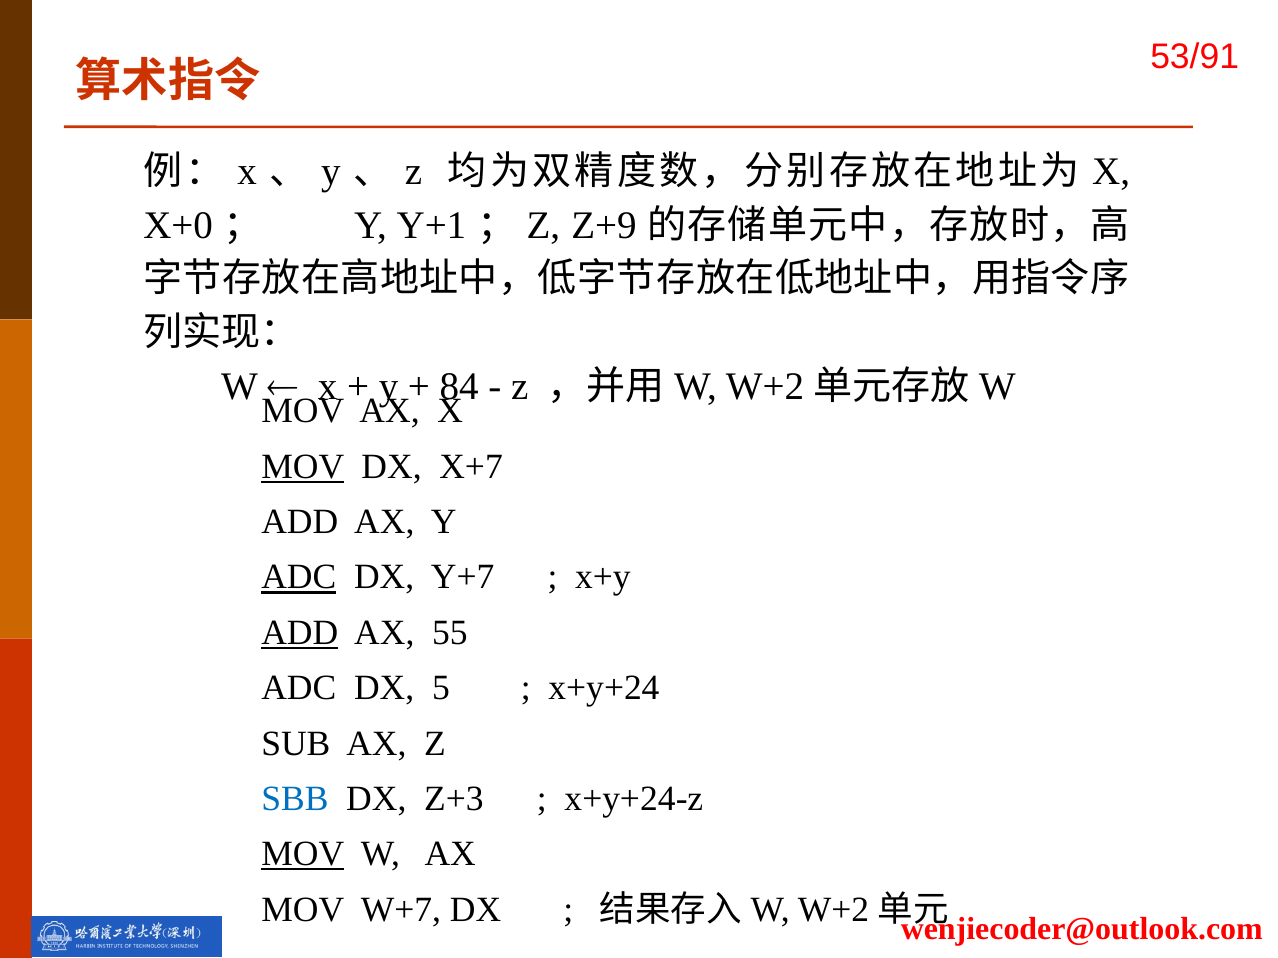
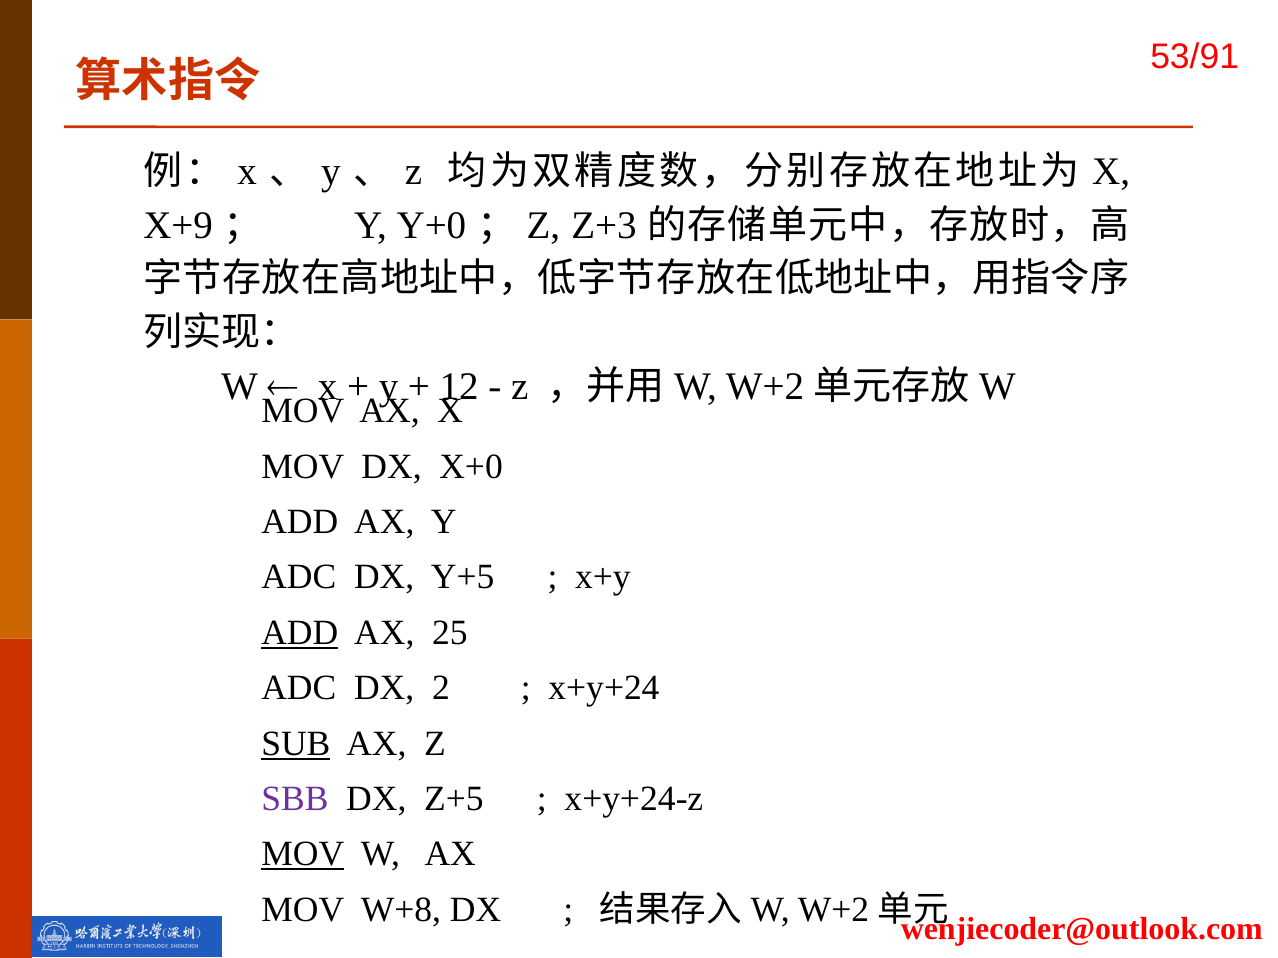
X+0: X+0 -> X+9 (178, 225)
Y+1: Y+1 -> Y+0 (431, 225)
Z+9: Z+9 -> Z+3 (604, 225)
84: 84 -> 12 (459, 387)
MOV underline: present -> none (303, 467)
X+7: X+7 -> X+0 (471, 467)
ADC underline: present -> none (299, 578)
Y+7: Y+7 -> Y+5 (463, 578)
55: 55 -> 25 (450, 633)
5: 5 -> 2 (441, 688)
SUB underline: none -> present (296, 744)
SBB colour: blue -> purple (295, 799)
Z+3: Z+3 -> Z+5 (454, 799)
W+7: W+7 -> W+8 (401, 910)
